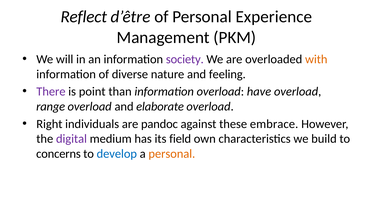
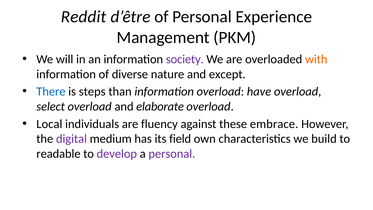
Reflect: Reflect -> Reddit (84, 17)
feeling: feeling -> except (227, 74)
There colour: purple -> blue (51, 91)
point: point -> steps (92, 91)
range: range -> select (51, 106)
Right: Right -> Local (49, 124)
pandoc: pandoc -> fluency (159, 124)
concerns: concerns -> readable (58, 154)
develop colour: blue -> purple (117, 154)
personal colour: orange -> purple (172, 154)
